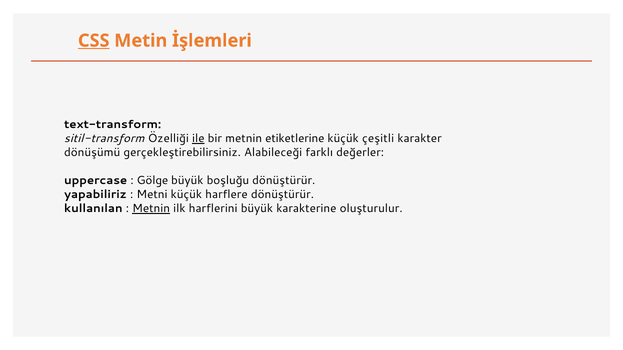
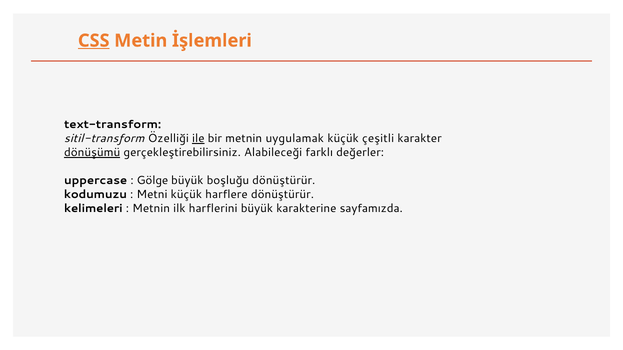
etiketlerine: etiketlerine -> uygulamak (295, 139)
dönüşümü underline: none -> present (92, 153)
yapabiliriz: yapabiliriz -> kodumuzu (95, 195)
kullanılan: kullanılan -> kelimeleri (93, 209)
Metnin underline: present -> none (151, 209)
oluşturulur: oluşturulur -> sayfamızda (371, 209)
